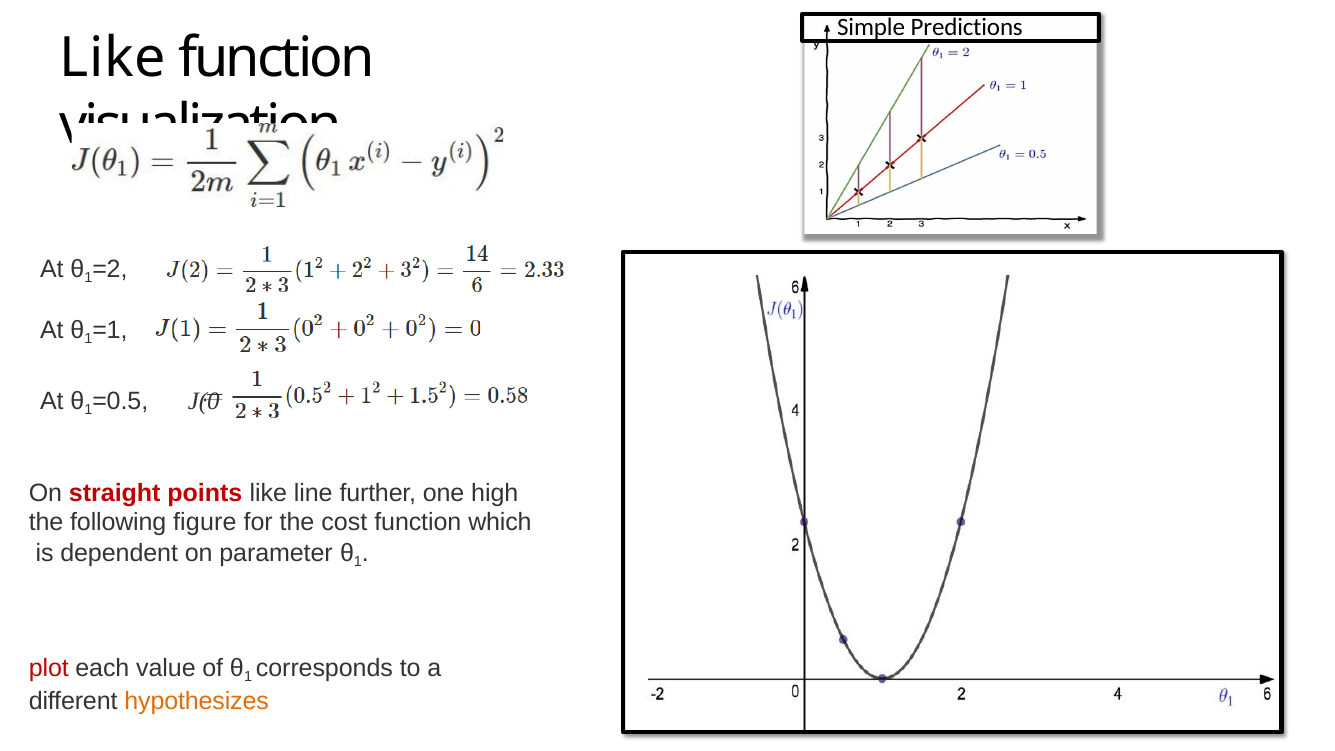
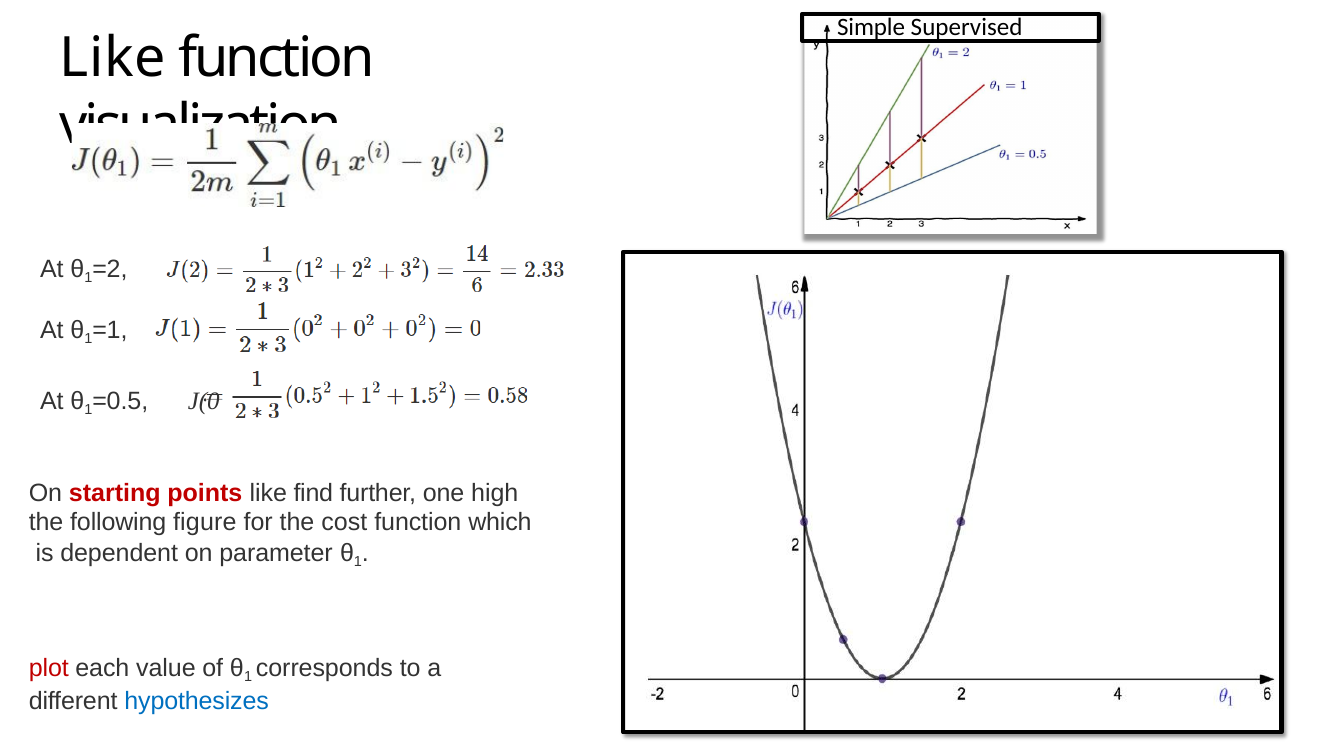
Predictions: Predictions -> Supervised (967, 27)
straight: straight -> starting (115, 493)
line: line -> find (313, 493)
hypothesizes colour: orange -> blue (197, 701)
